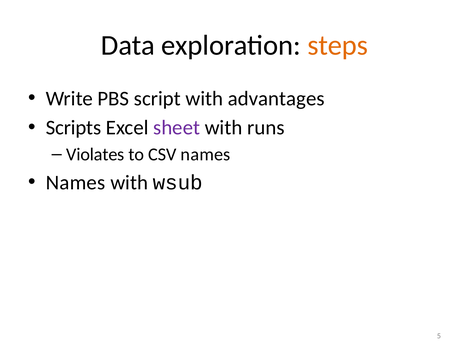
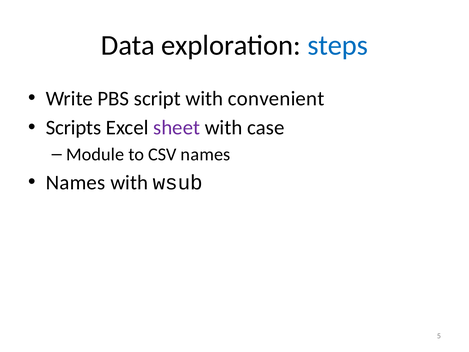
steps colour: orange -> blue (338, 45)
advantages: advantages -> convenient (276, 98)
runs: runs -> case (266, 128)
Violates: Violates -> Module (95, 155)
